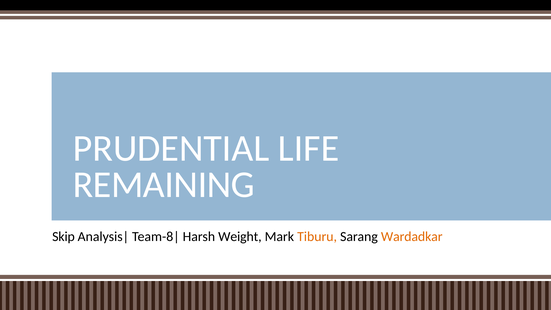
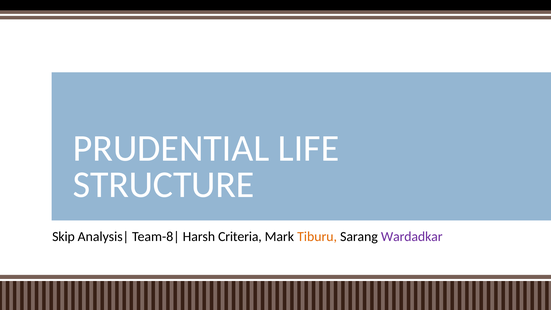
REMAINING: REMAINING -> STRUCTURE (164, 185)
Weight: Weight -> Criteria (240, 237)
Wardadkar colour: orange -> purple (412, 237)
